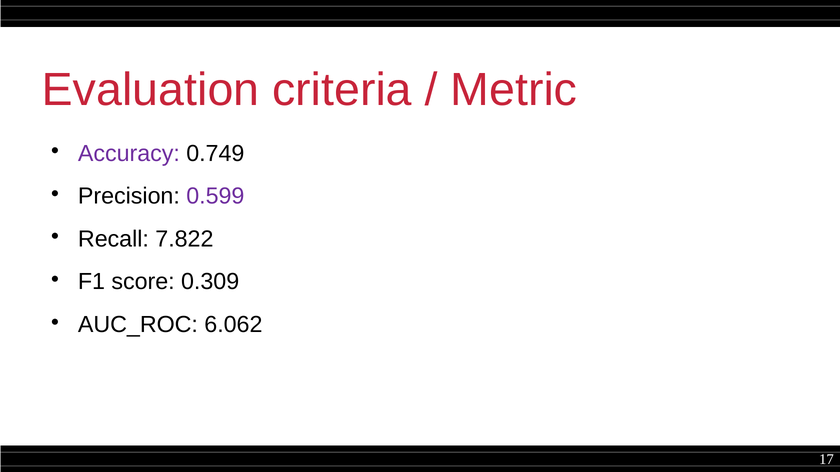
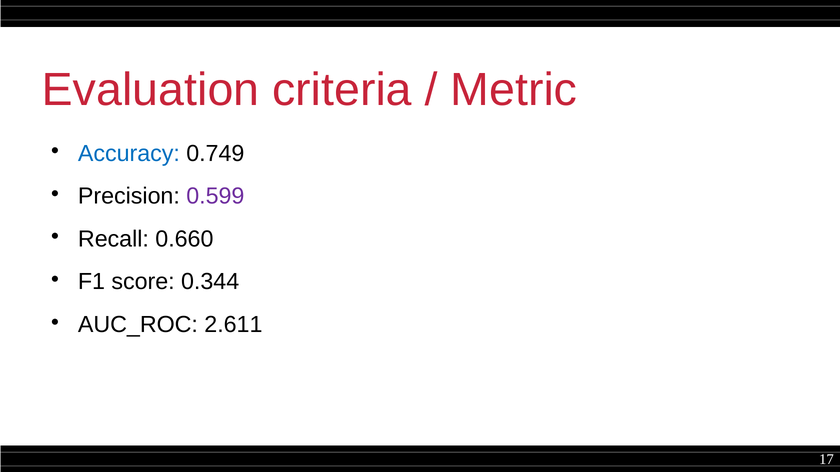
Accuracy colour: purple -> blue (129, 154)
7.822: 7.822 -> 0.660 (184, 239)
0.309: 0.309 -> 0.344 (210, 282)
6.062: 6.062 -> 2.611 (233, 325)
